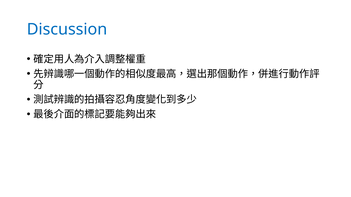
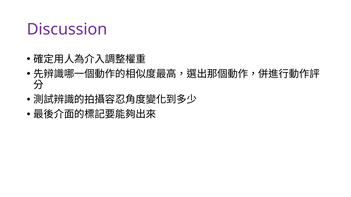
Discussion colour: blue -> purple (67, 29)
